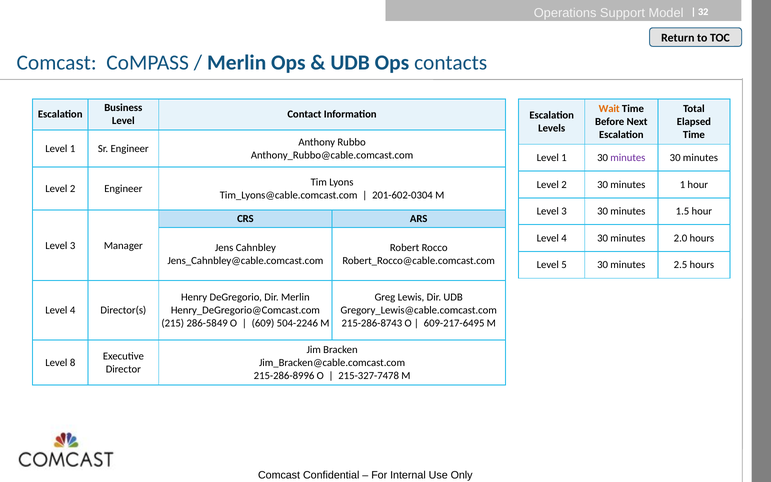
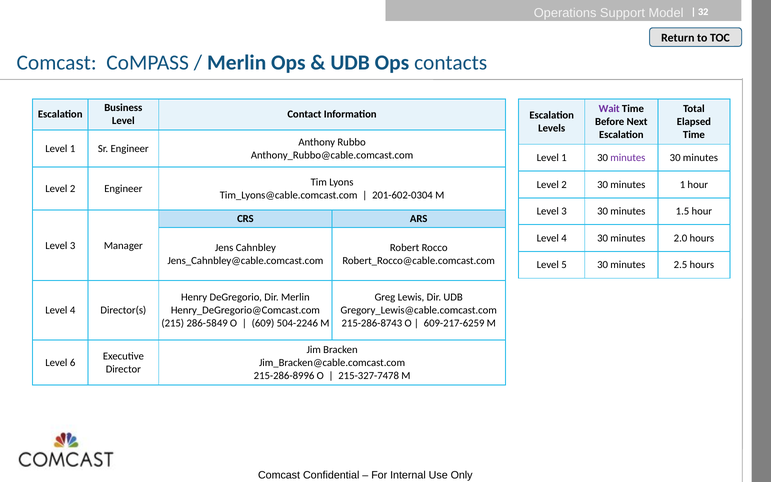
Wait colour: orange -> purple (609, 109)
609-217-6495: 609-217-6495 -> 609-217-6259 (454, 323)
8: 8 -> 6 (73, 362)
